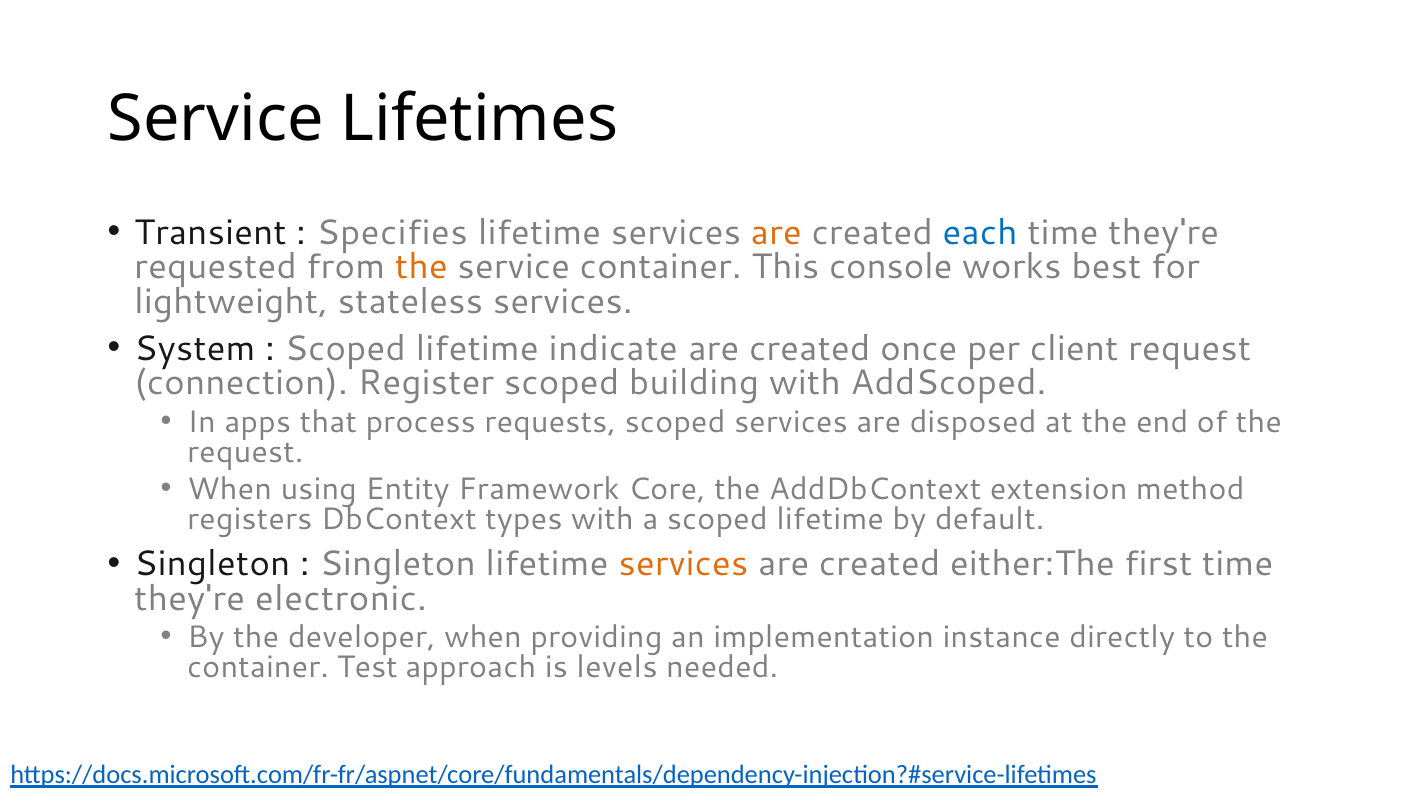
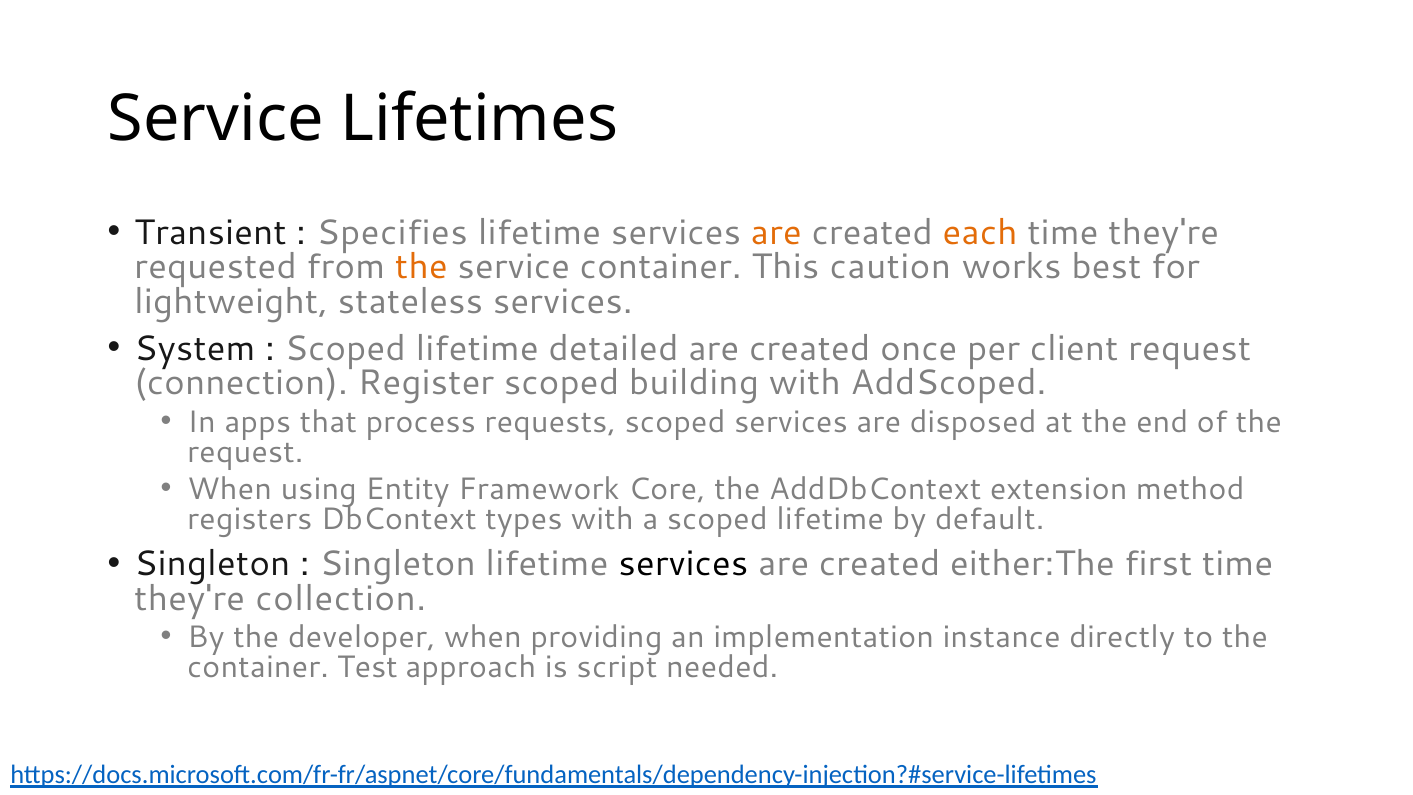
each colour: blue -> orange (980, 233)
console: console -> caution (890, 267)
indicate: indicate -> detailed (613, 349)
services colour: orange -> black (683, 564)
electronic: electronic -> collection (341, 598)
levels: levels -> script (617, 667)
